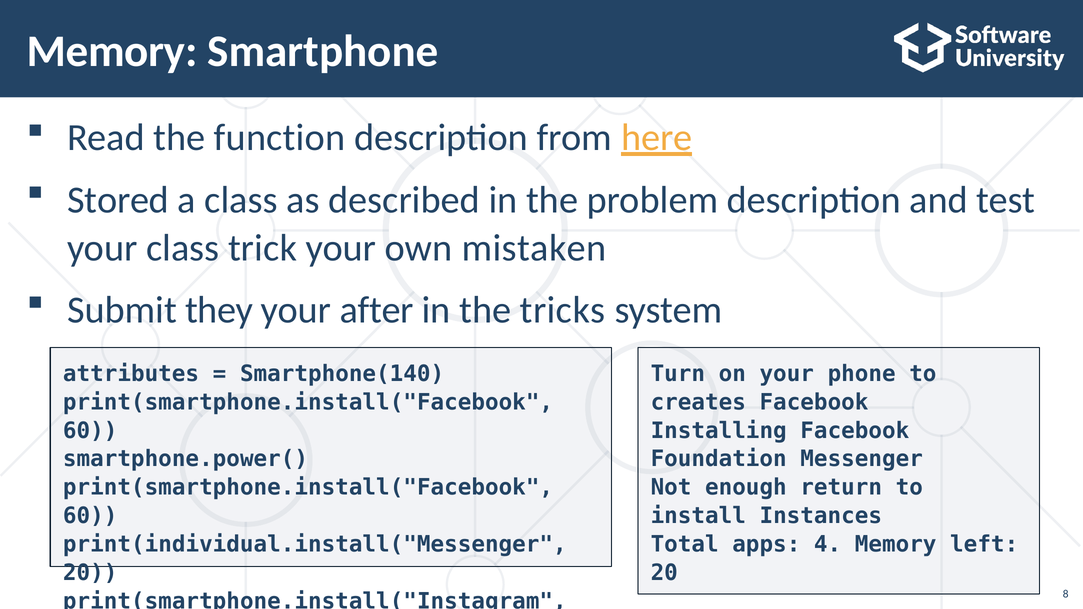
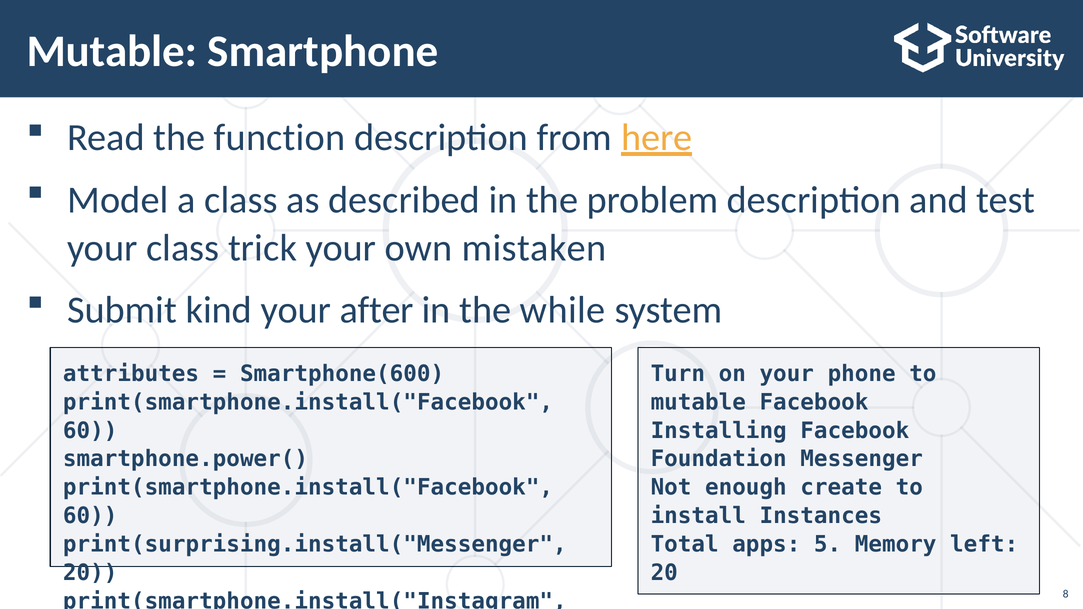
Memory: Memory -> Mutable (112, 51)
Stored: Stored -> Model (118, 200)
they: they -> kind (219, 310)
tricks: tricks -> while (563, 310)
Smartphone(140: Smartphone(140 -> Smartphone(600 (342, 374)
creates: creates -> mutable (698, 402)
return: return -> create (841, 488)
print(individual.install("Messenger: print(individual.install("Messenger -> print(surprising.install("Messenger (315, 544)
4: 4 -> 5 (828, 544)
